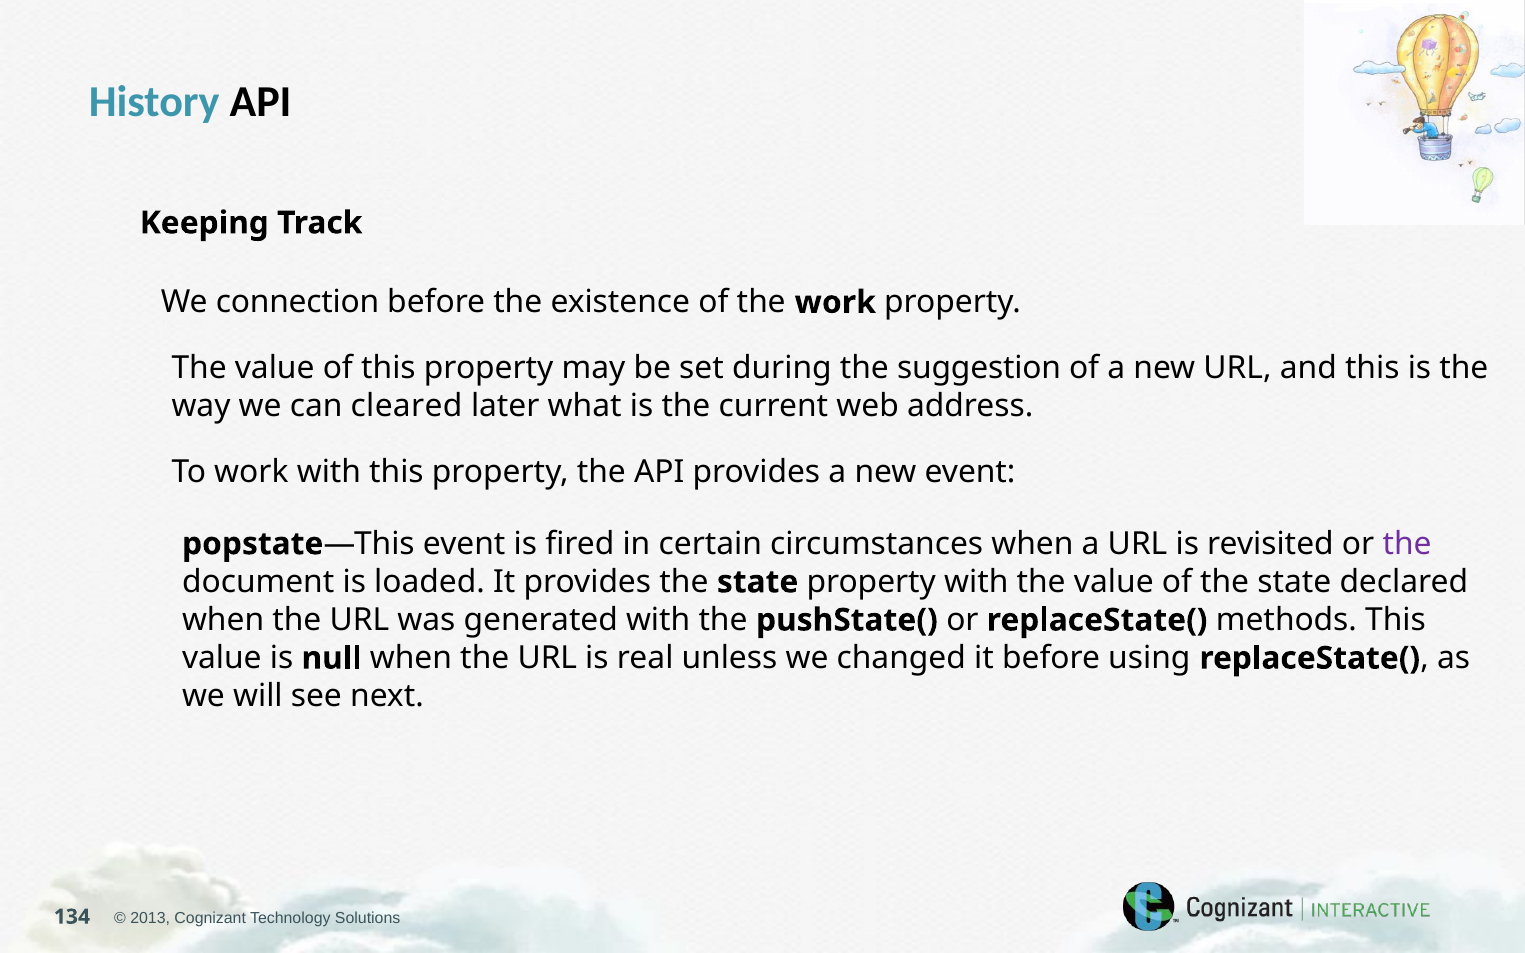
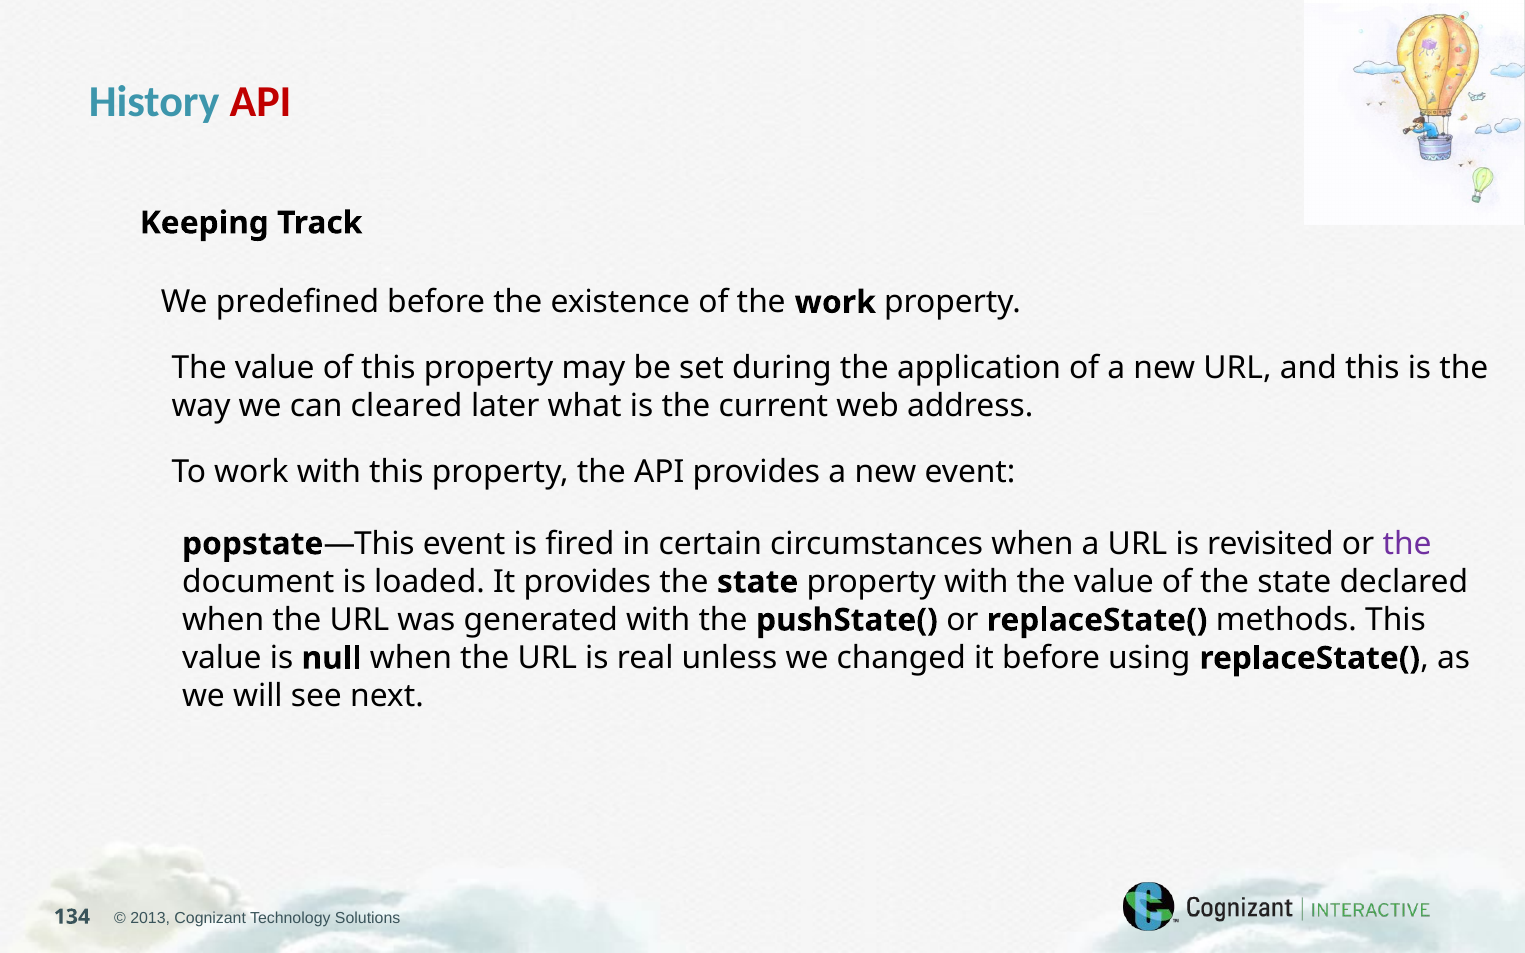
API colour: black -> red (261, 102)
connection: connection -> predefined (298, 302)
suggestion: suggestion -> application (979, 368)
